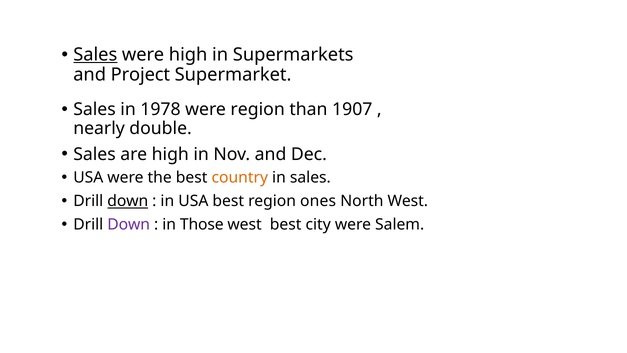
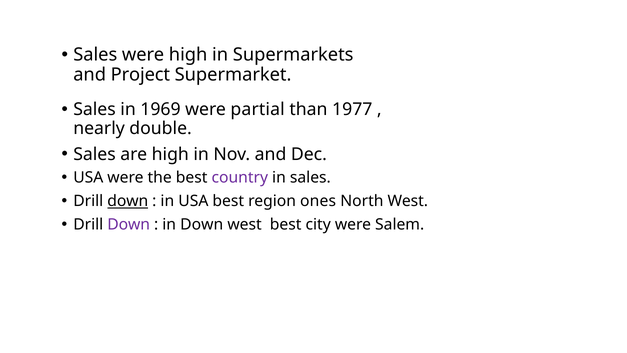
Sales underline: present -> none (95, 55)
1978: 1978 -> 1969 (161, 109)
were region: region -> partial (258, 109)
1907: 1907 -> 1977 (352, 109)
country colour: orange -> purple (240, 178)
in Those: Those -> Down (202, 225)
